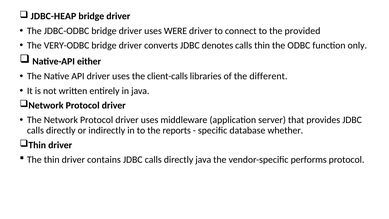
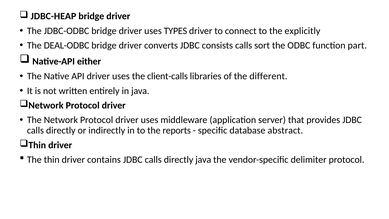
WERE: WERE -> TYPES (175, 31)
provided: provided -> explicitly (302, 31)
VERY-ODBC: VERY-ODBC -> DEAL-ODBC (67, 45)
denotes: denotes -> consists (217, 45)
calls thin: thin -> sort (262, 45)
only: only -> part (357, 45)
whether: whether -> abstract (285, 130)
performs: performs -> delimiter (309, 159)
